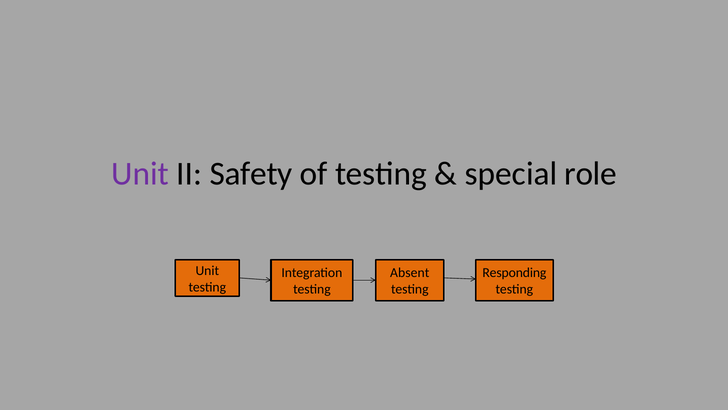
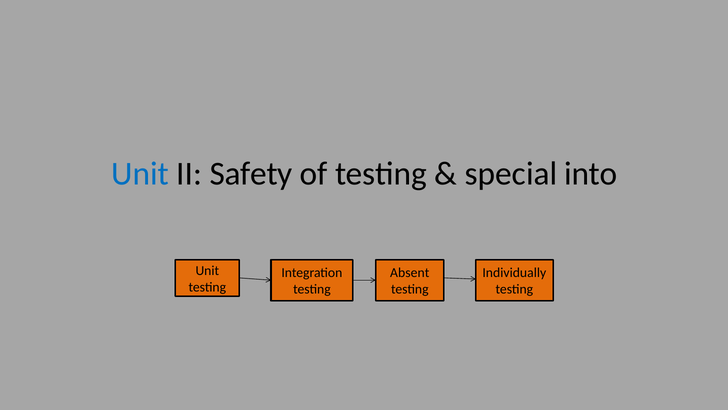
Unit colour: purple -> blue (140, 173)
role: role -> into (591, 173)
Responding: Responding -> Individually (514, 273)
